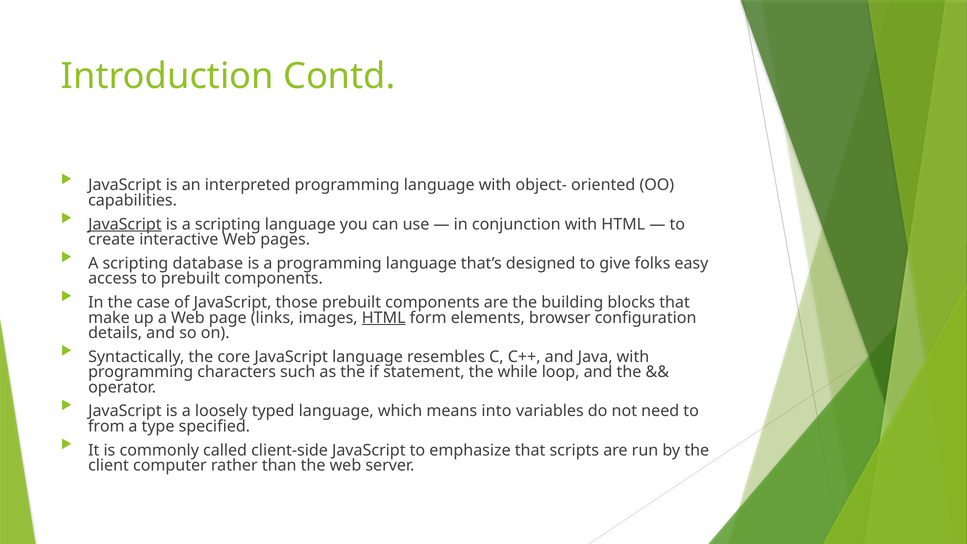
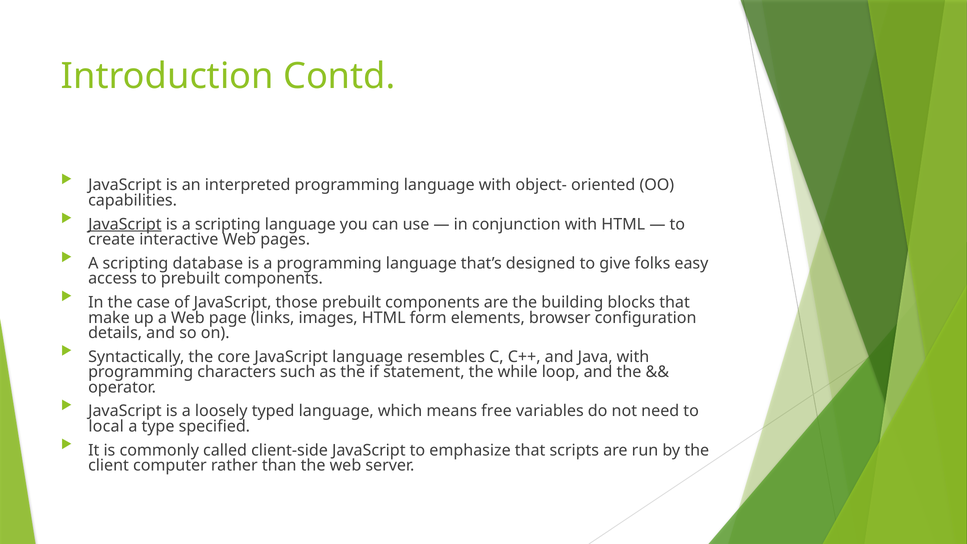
HTML underline: present -> none (384, 318)
into: into -> free (497, 411)
from: from -> local (106, 427)
